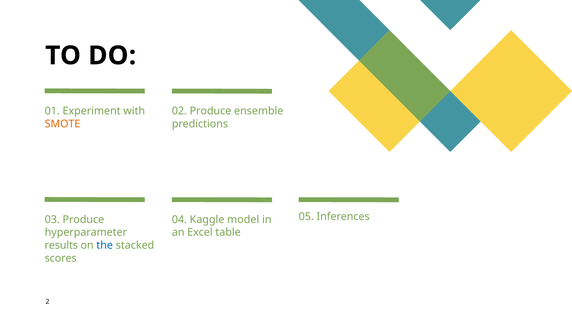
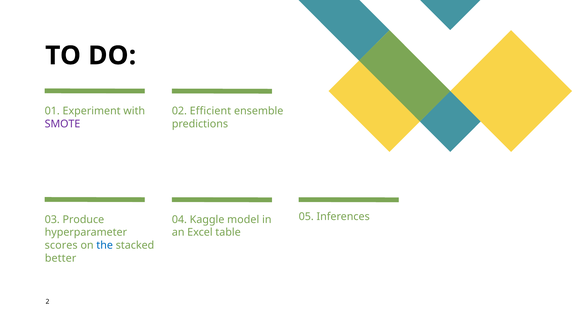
02 Produce: Produce -> Efficient (210, 111)
SMOTE colour: orange -> purple (63, 124)
results: results -> scores (61, 245)
scores: scores -> better (61, 258)
